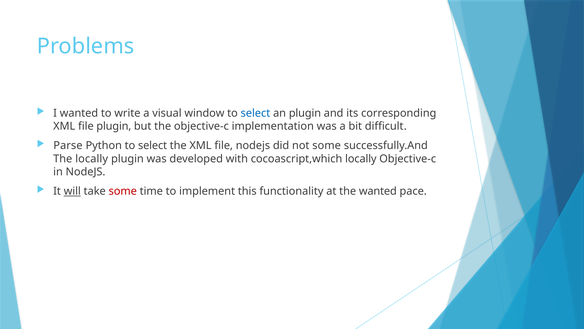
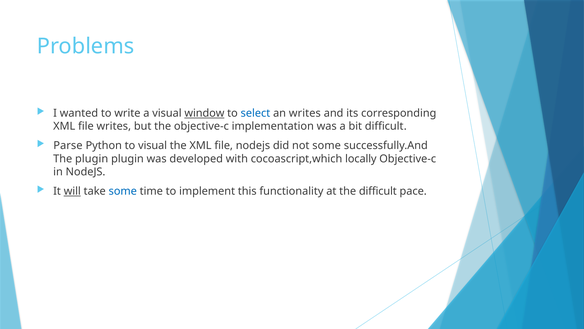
window underline: none -> present (204, 113)
an plugin: plugin -> writes (305, 113)
file plugin: plugin -> writes (114, 126)
Python to select: select -> visual (153, 145)
The locally: locally -> plugin (92, 159)
some colour: red -> blue (123, 191)
the wanted: wanted -> difficult (378, 191)
